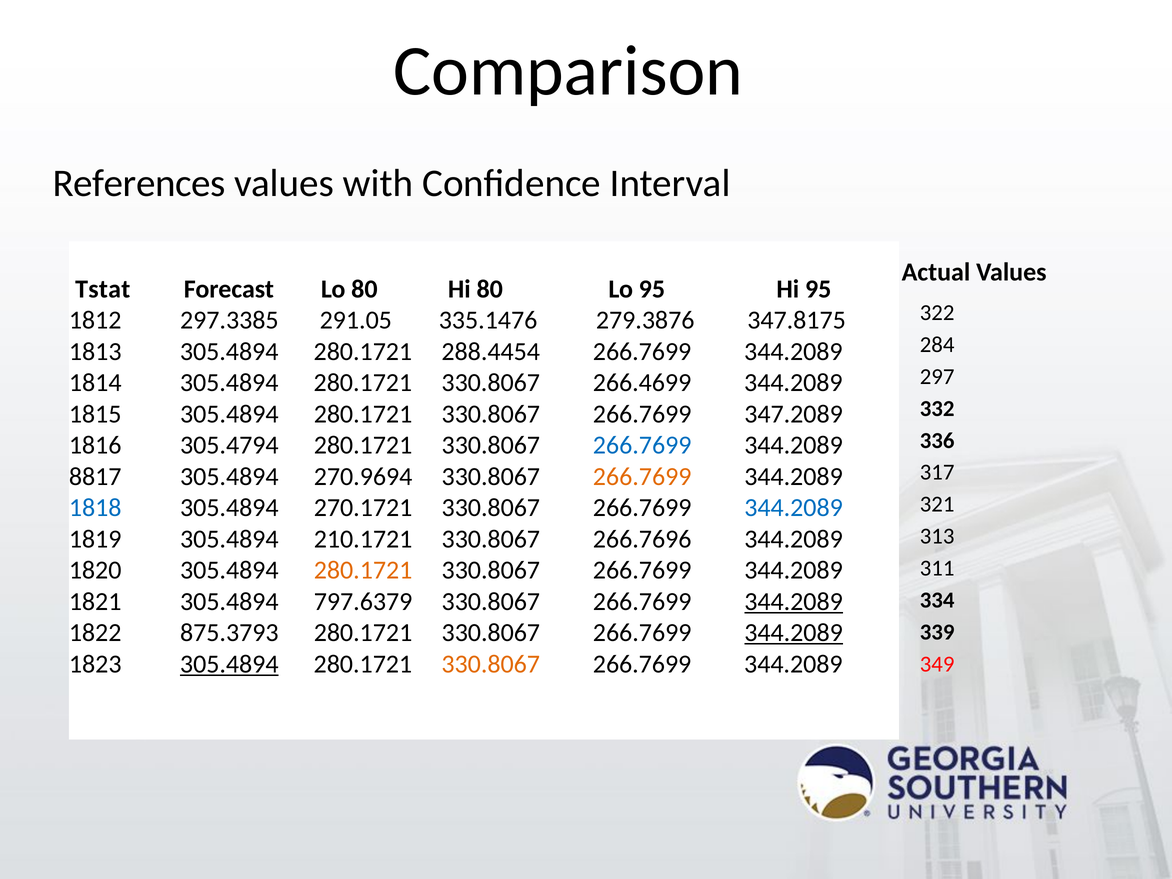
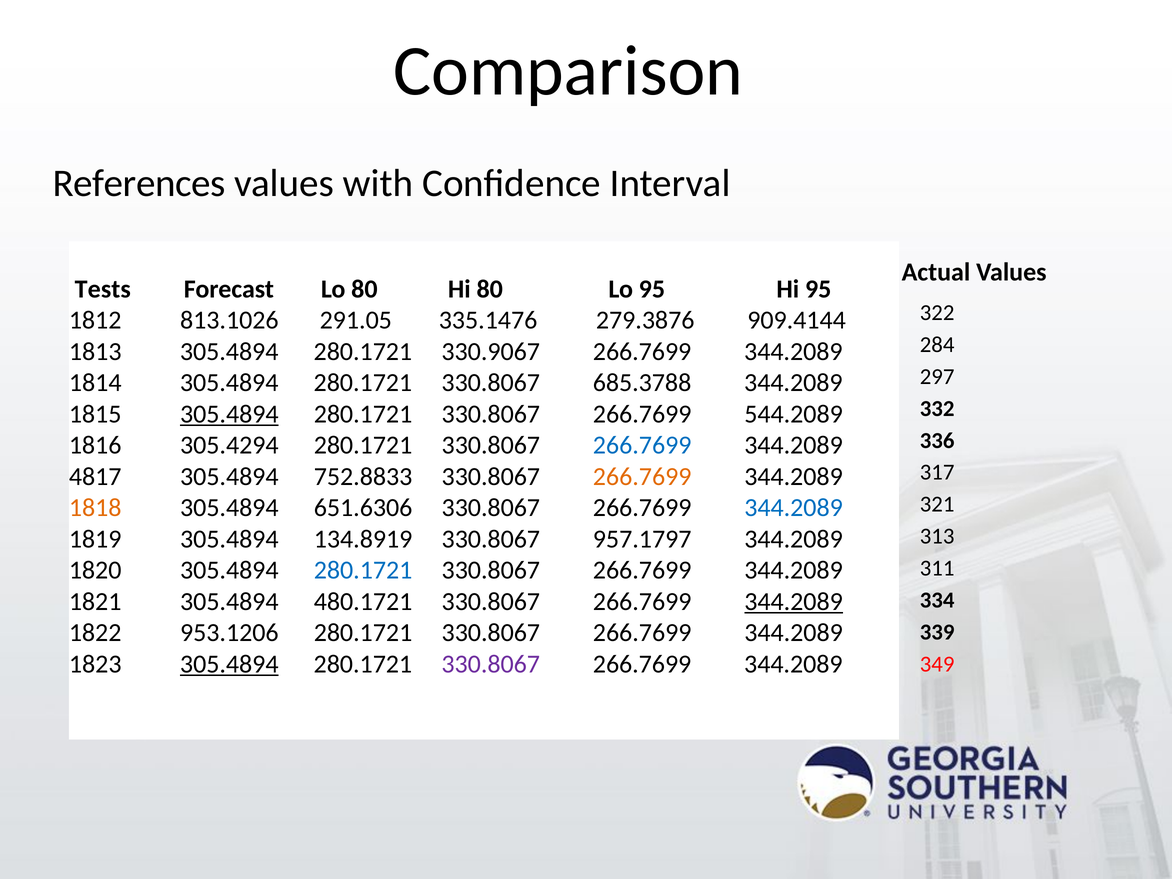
Tstat: Tstat -> Tests (103, 289)
297.3385: 297.3385 -> 813.1026 (229, 320)
347.8175: 347.8175 -> 909.4144 (797, 320)
288.4454: 288.4454 -> 330.9067 (491, 352)
266.4699: 266.4699 -> 685.3788 (642, 383)
305.4894 underline: none -> present (229, 414)
347.2089: 347.2089 -> 544.2089 (794, 414)
305.4794: 305.4794 -> 305.4294 (229, 445)
8817: 8817 -> 4817 (95, 477)
270.9694: 270.9694 -> 752.8833 (363, 477)
1818 colour: blue -> orange (95, 508)
270.1721: 270.1721 -> 651.6306 (363, 508)
210.1721: 210.1721 -> 134.8919 (363, 539)
266.7696: 266.7696 -> 957.1797 (642, 539)
280.1721 colour: orange -> blue (363, 570)
797.6379: 797.6379 -> 480.1721 (363, 601)
875.3793: 875.3793 -> 953.1206 (229, 633)
344.2089 underline: present -> none (794, 633)
330.8067 colour: orange -> purple (491, 664)
